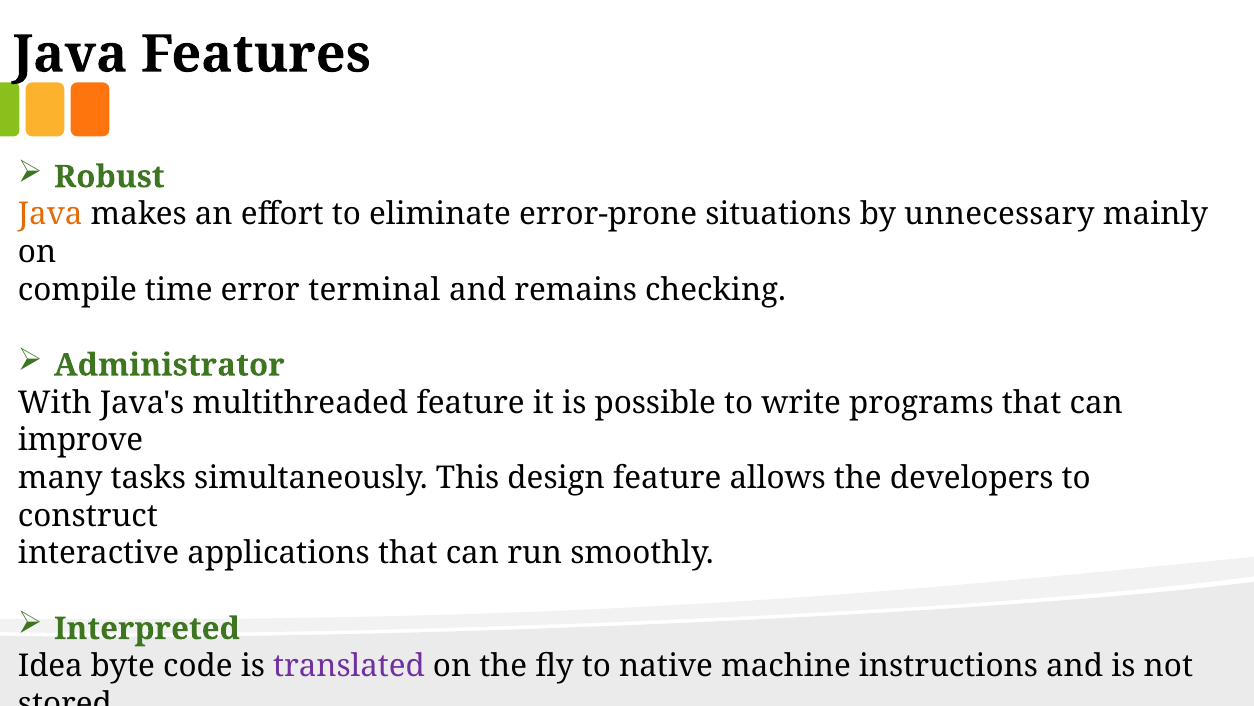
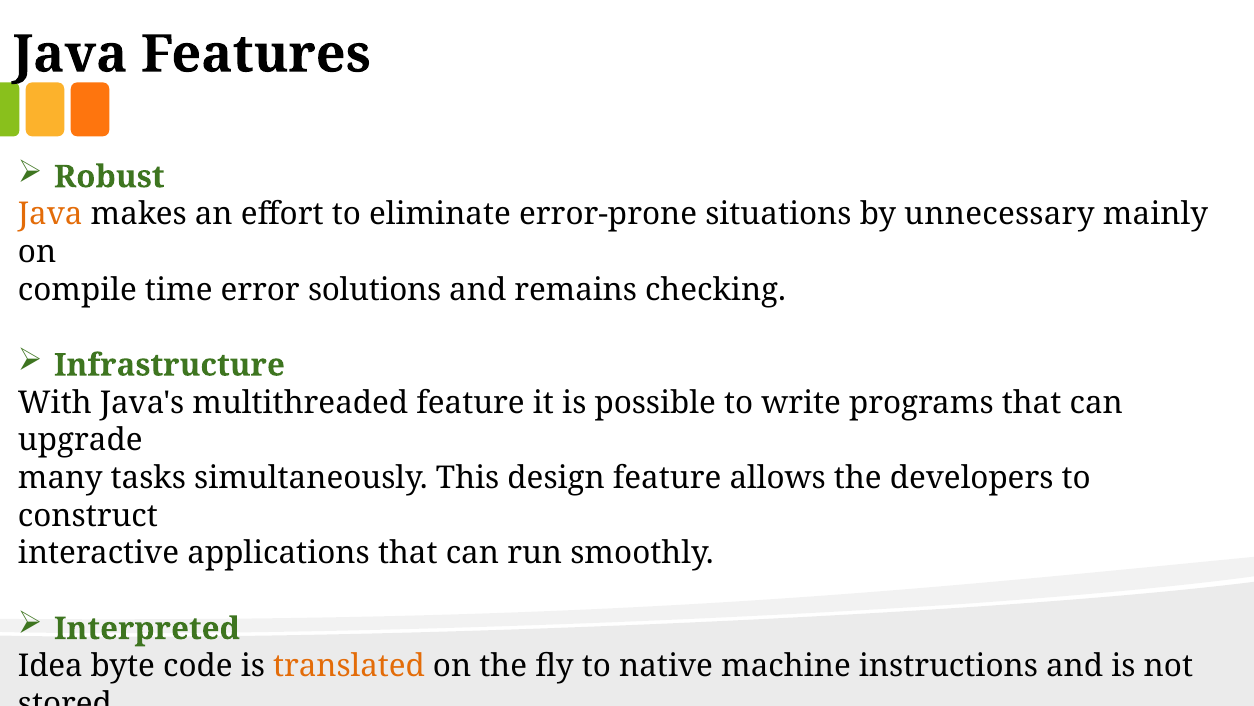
terminal: terminal -> solutions (375, 290)
Administrator: Administrator -> Infrastructure (169, 365)
improve: improve -> upgrade (80, 440)
translated colour: purple -> orange (349, 666)
